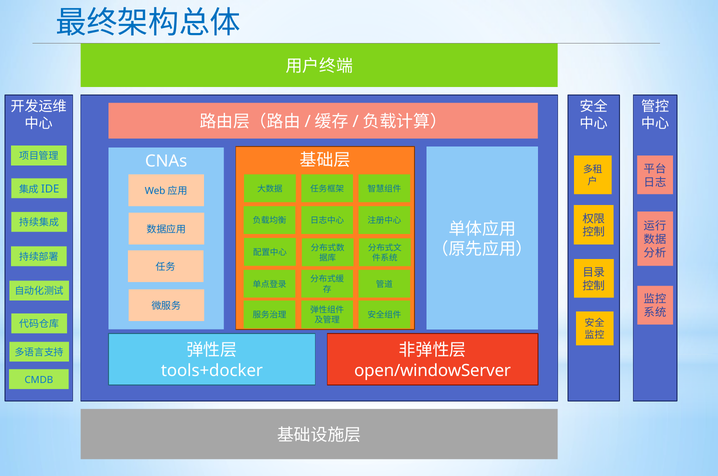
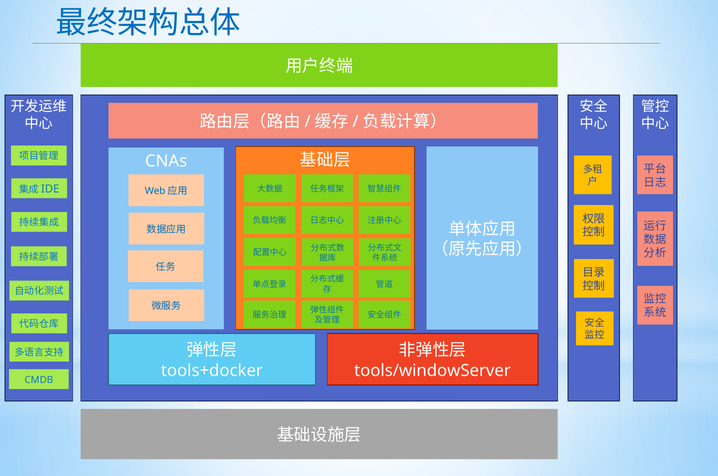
open/windowServer: open/windowServer -> tools/windowServer (433, 371)
